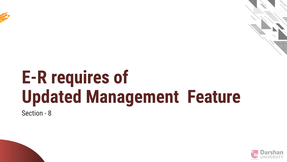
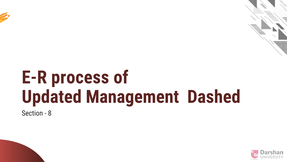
requires: requires -> process (80, 77)
Feature: Feature -> Dashed (214, 97)
